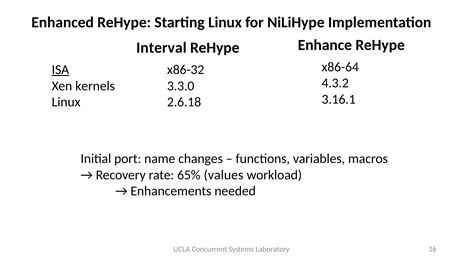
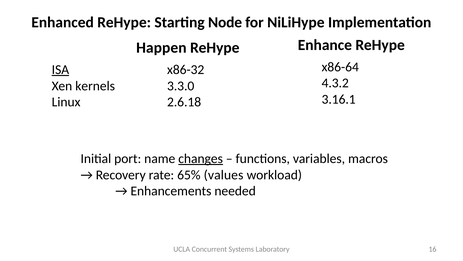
Starting Linux: Linux -> Node (225, 22)
Interval: Interval -> Happen (161, 48)
changes underline: none -> present (201, 158)
